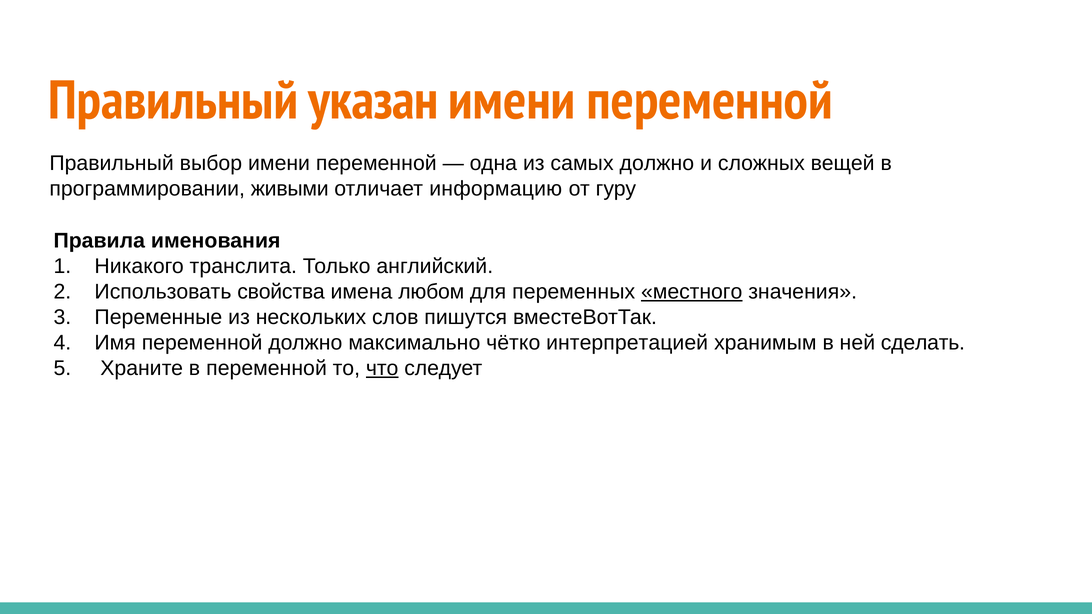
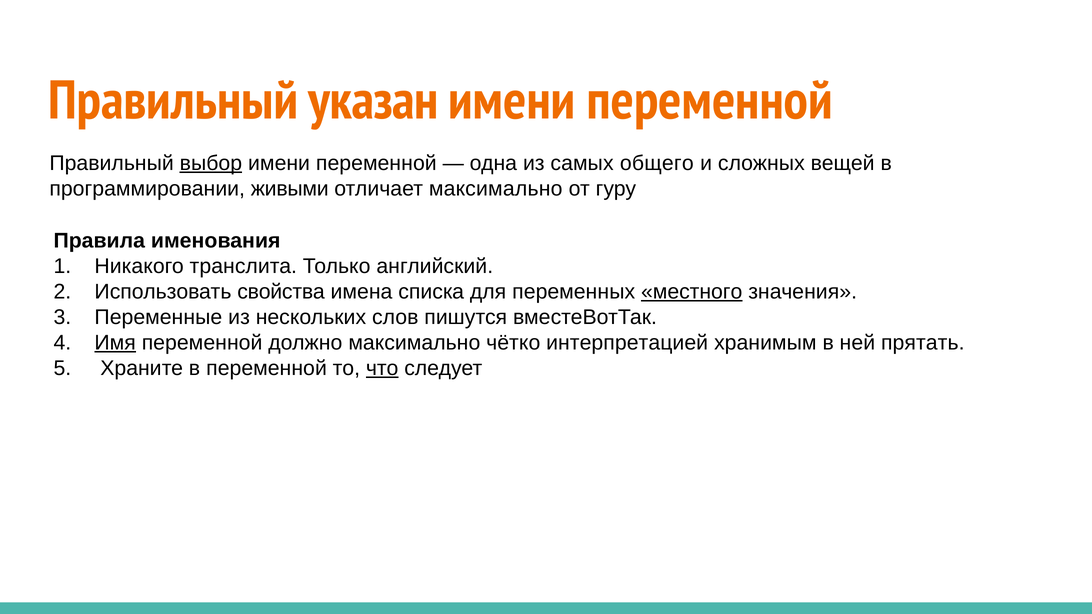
выбор underline: none -> present (211, 163)
самых должно: должно -> общего (657, 163)
отличает информацию: информацию -> максимально (496, 189)
любом: любом -> списка (431, 292)
Имя underline: none -> present (115, 343)
сделать: сделать -> прятать (923, 343)
